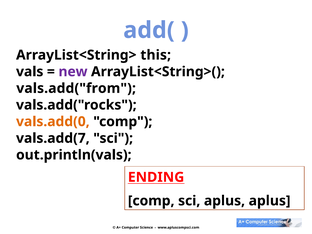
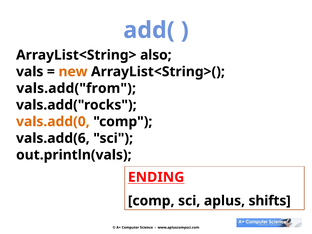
this: this -> also (156, 55)
new colour: purple -> orange (73, 72)
vals.add(7: vals.add(7 -> vals.add(6 (53, 138)
aplus aplus: aplus -> shifts (270, 201)
